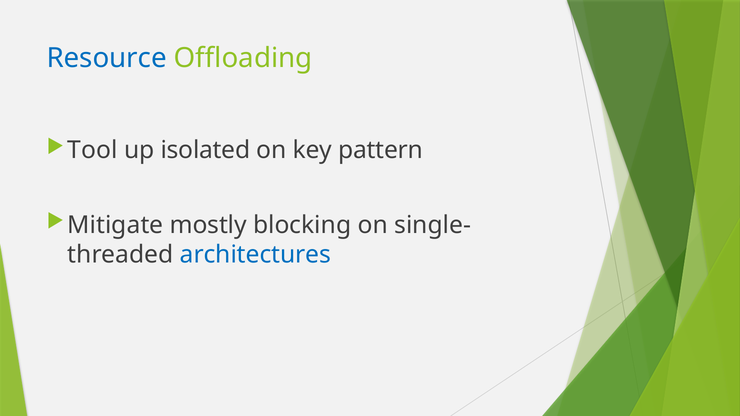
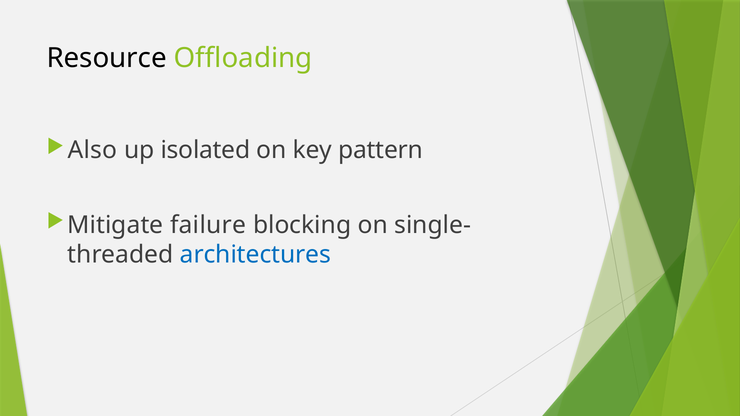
Resource colour: blue -> black (107, 58)
Tool: Tool -> Also (93, 150)
mostly: mostly -> failure (208, 225)
